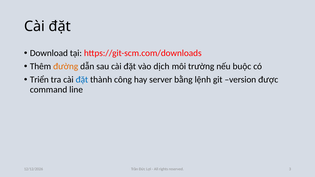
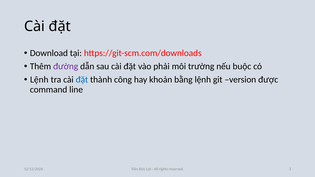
đường colour: orange -> purple (66, 66)
dịch: dịch -> phải (162, 66)
Triển: Triển -> Lệnh (39, 80)
server: server -> khoản (161, 80)
